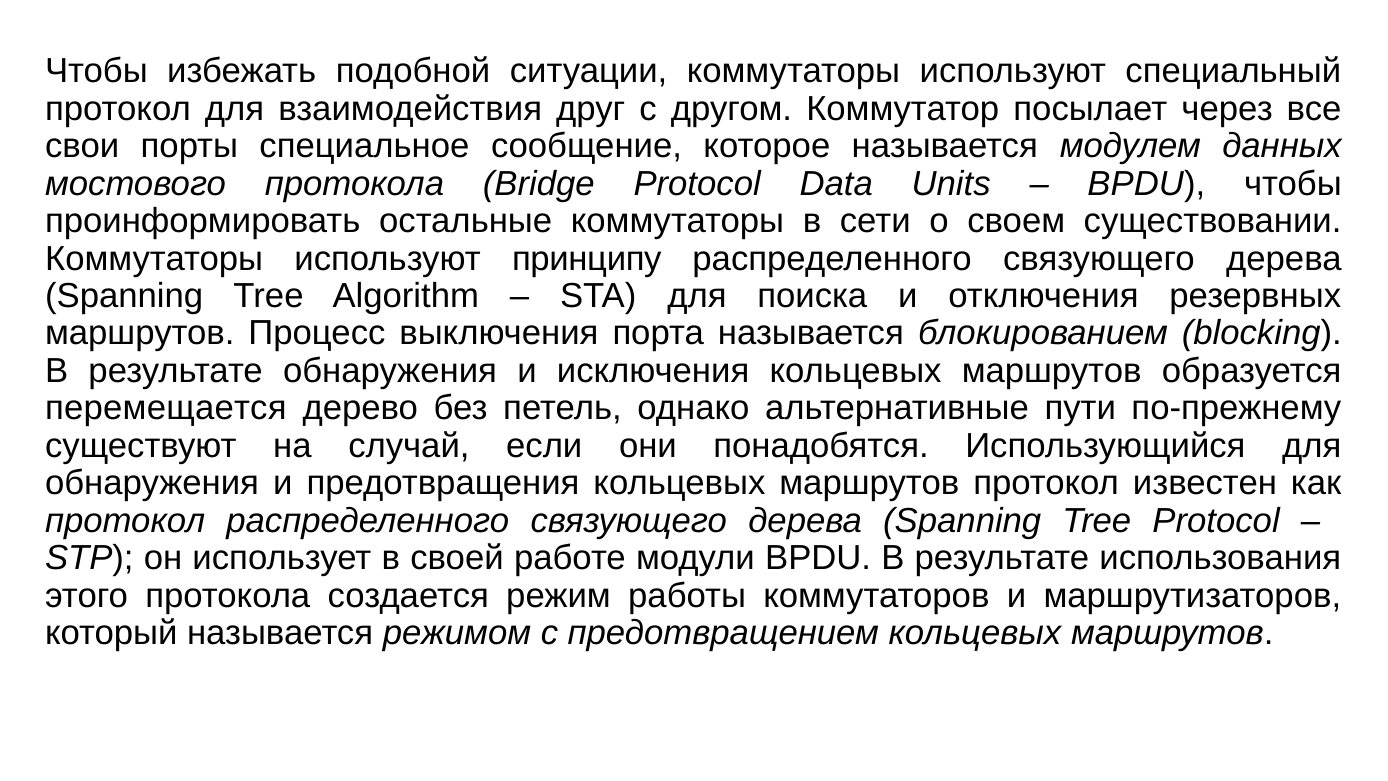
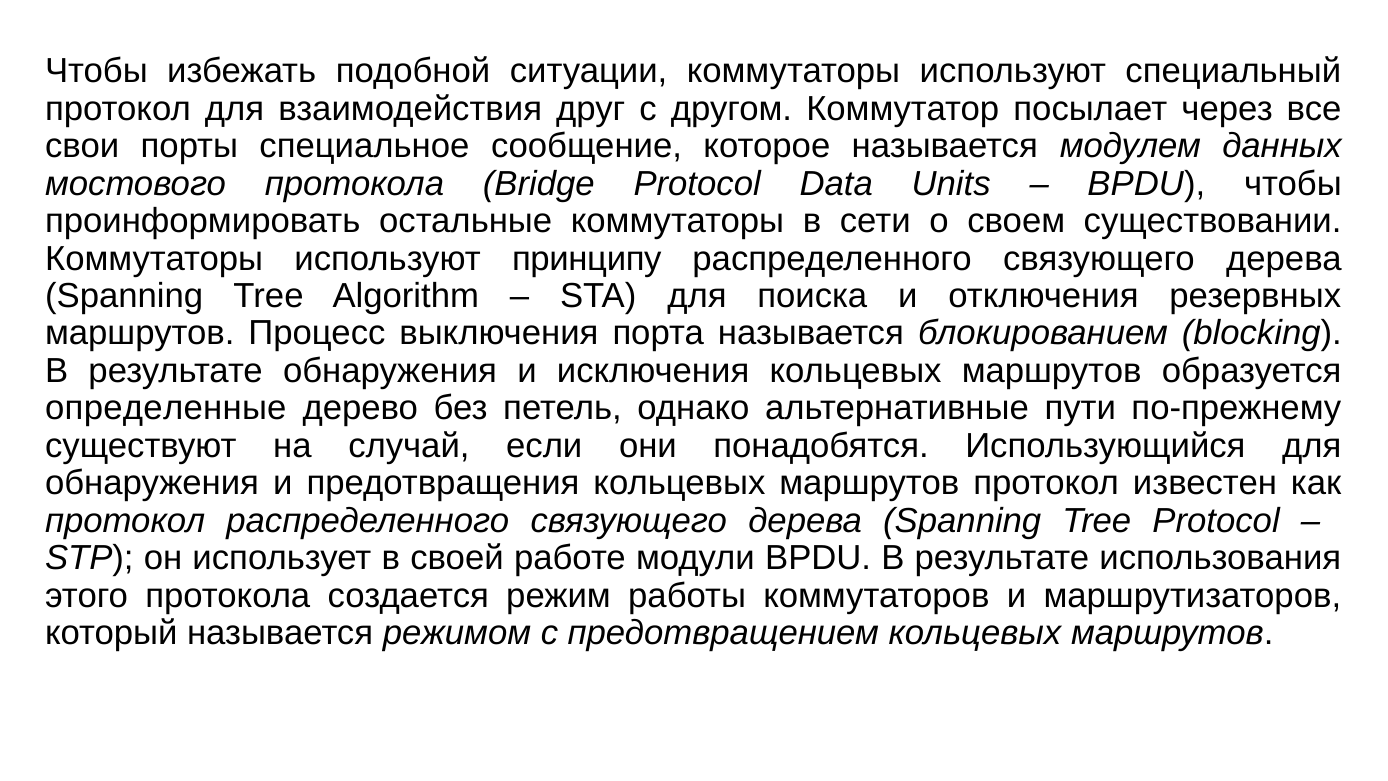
перемещается: перемещается -> определенные (166, 408)
